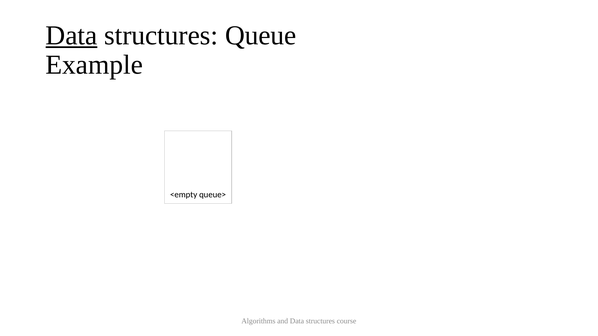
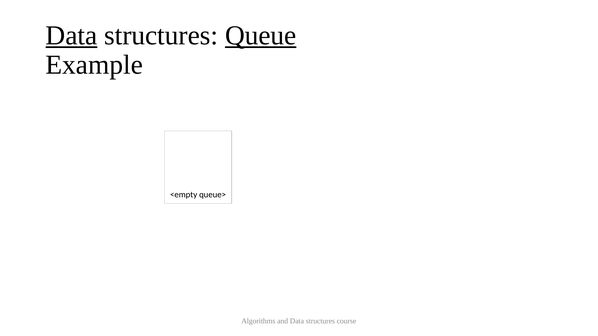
Queue underline: none -> present (261, 35)
